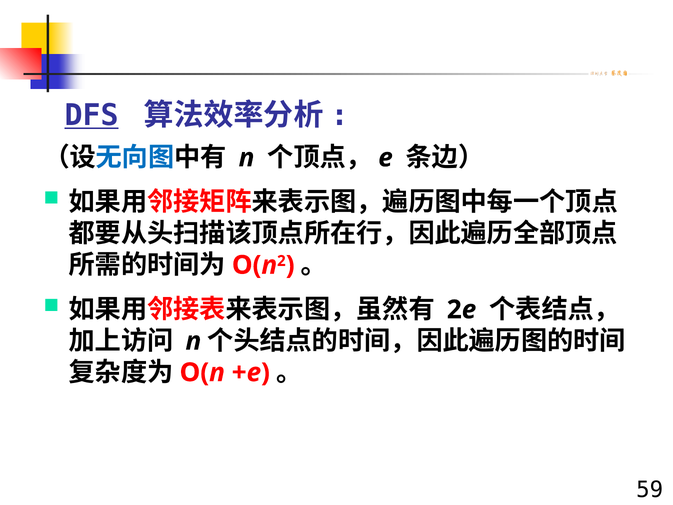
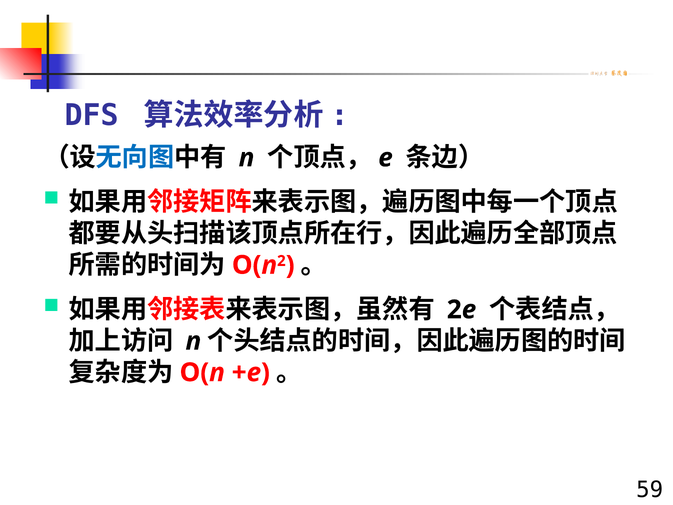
DFS underline: present -> none (92, 115)
